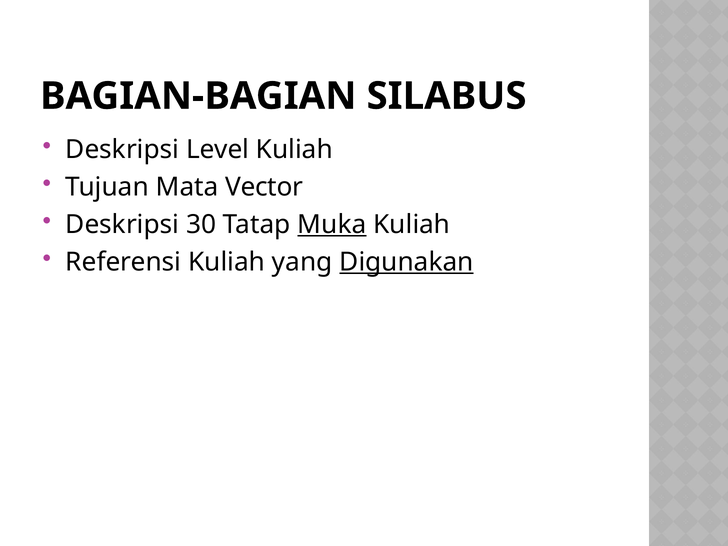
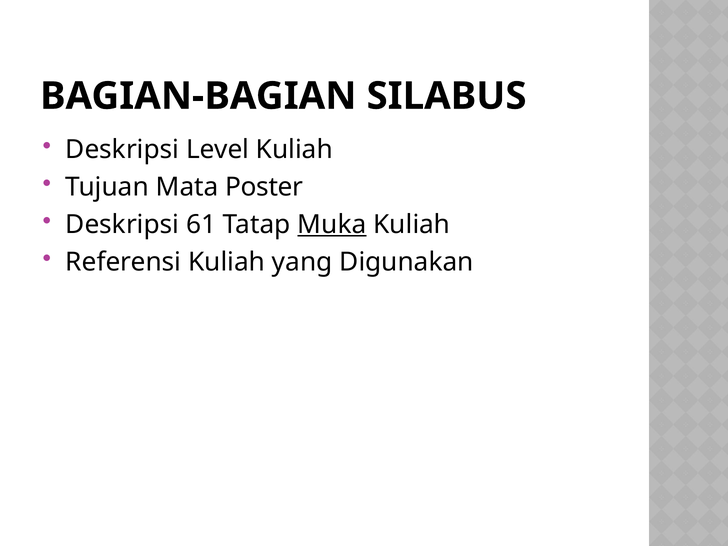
Vector: Vector -> Poster (264, 187)
30: 30 -> 61 (201, 225)
Digunakan underline: present -> none (407, 262)
